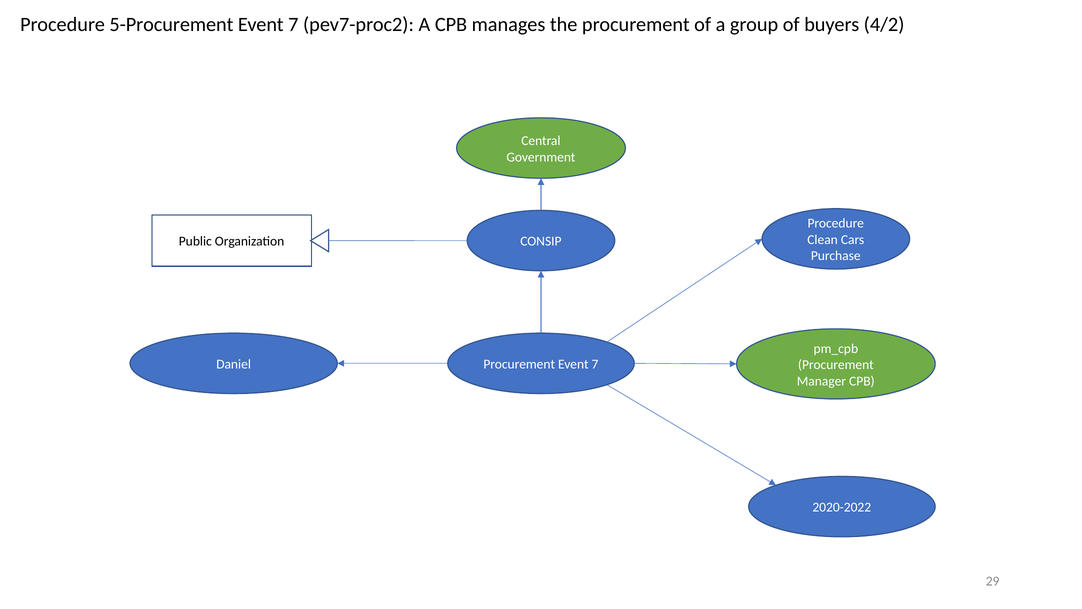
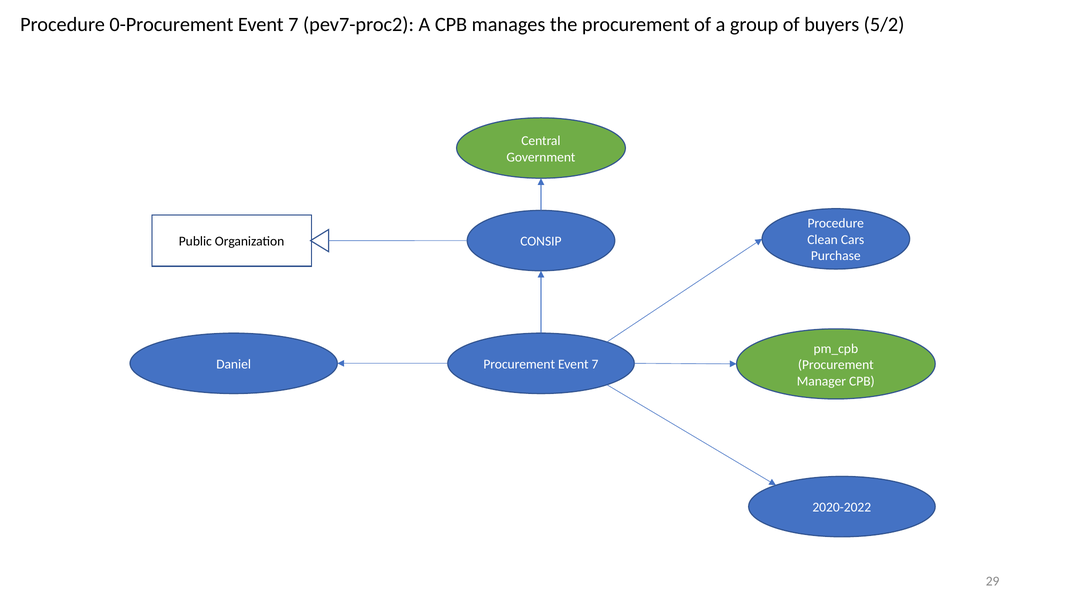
5-Procurement: 5-Procurement -> 0-Procurement (171, 25)
4/2: 4/2 -> 5/2 (884, 25)
